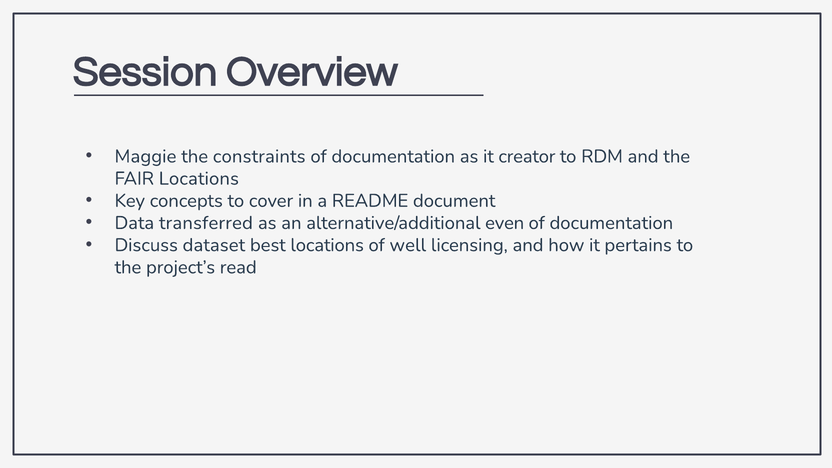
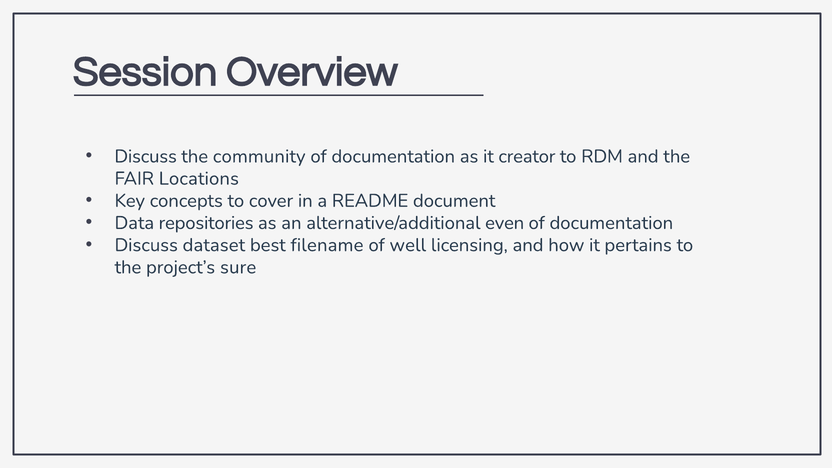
Maggie: Maggie -> Discuss (146, 156)
constraints: constraints -> community (259, 156)
transferred: transferred -> repositories (206, 223)
best locations: locations -> filename (327, 245)
read: read -> sure (238, 267)
